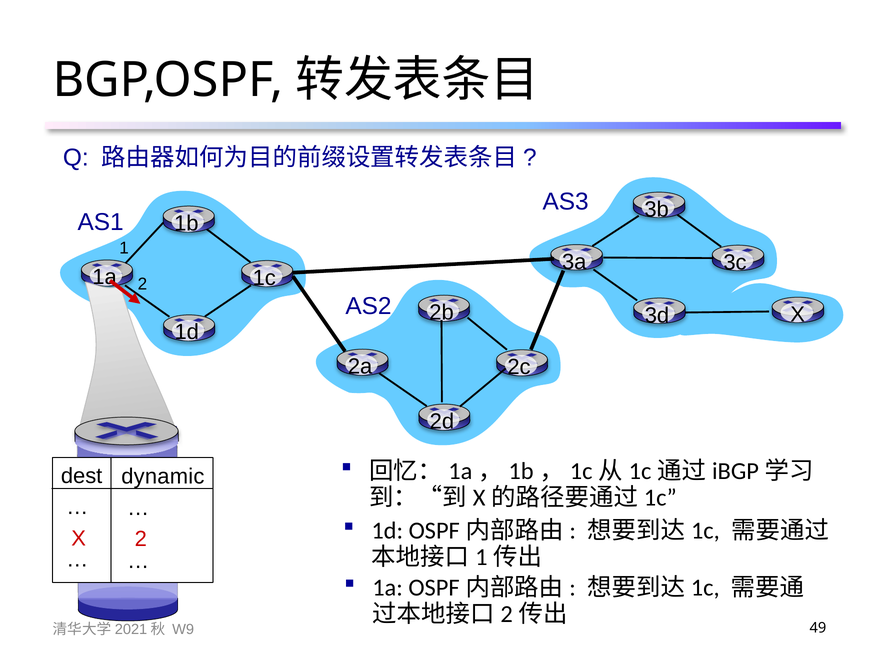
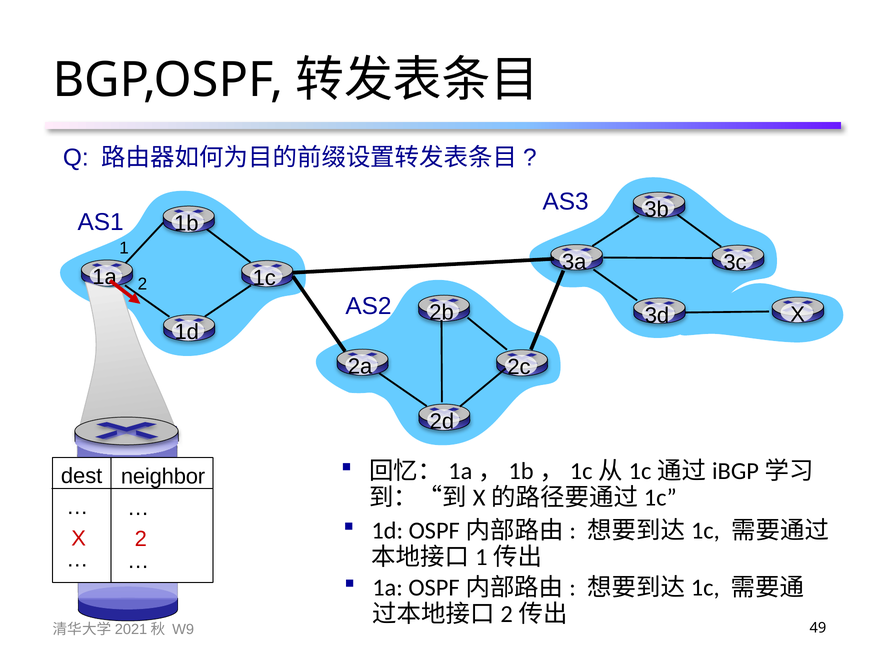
dynamic: dynamic -> neighbor (163, 477)
